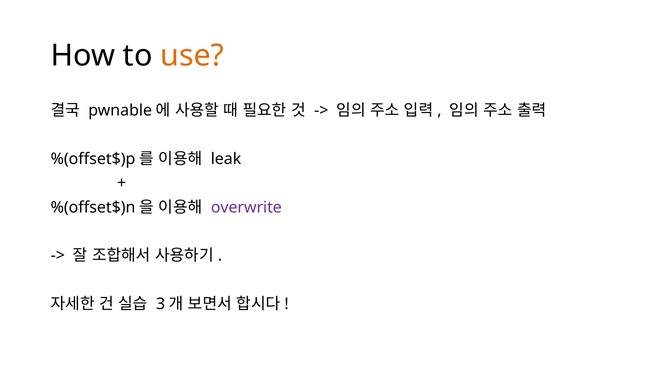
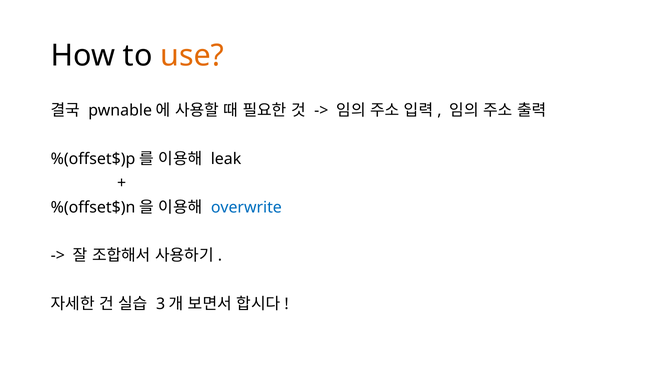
overwrite colour: purple -> blue (246, 207)
